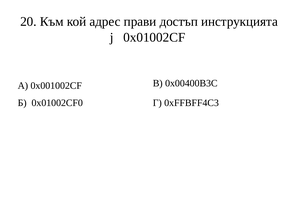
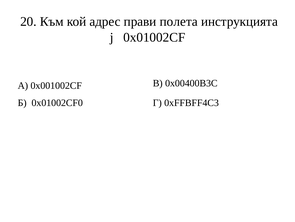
достъп: достъп -> полета (179, 21)
